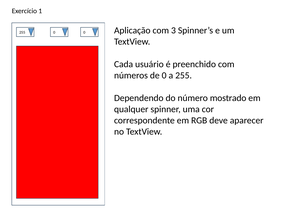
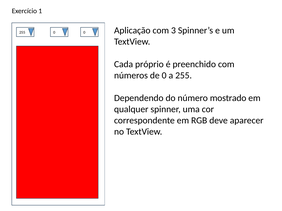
usuário: usuário -> próprio (149, 64)
